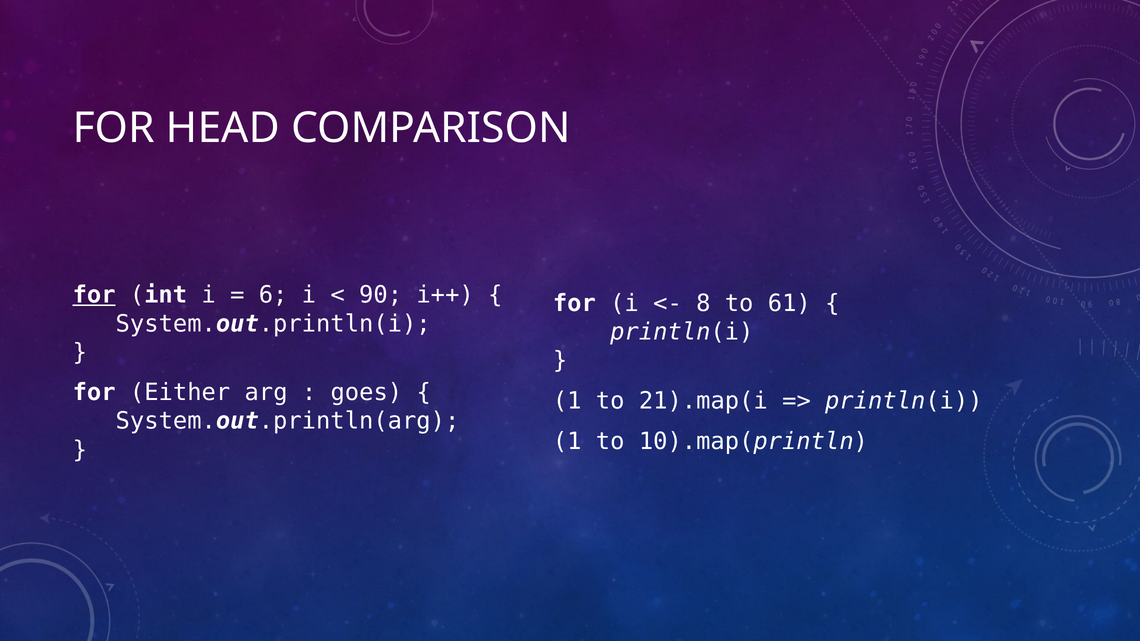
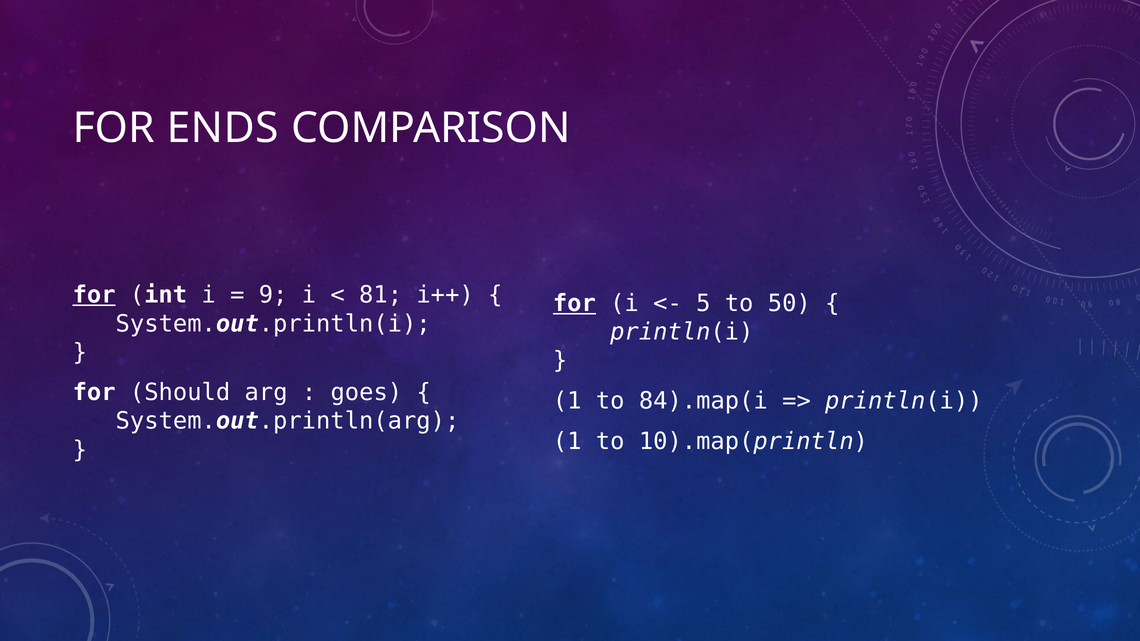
HEAD: HEAD -> ENDS (223, 128)
6: 6 -> 9 (273, 295)
90: 90 -> 81 (381, 295)
for underline: none -> present (574, 304)
8: 8 -> 5 (703, 304)
61: 61 -> 50 (789, 304)
Either: Either -> Should (180, 393)
21).map(i: 21).map(i -> 84).map(i (703, 401)
